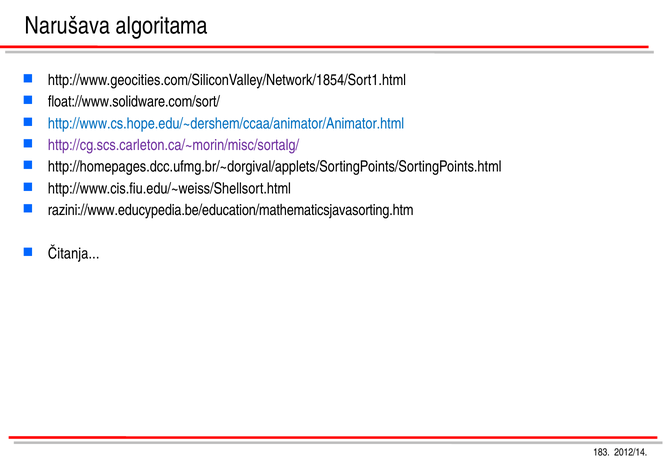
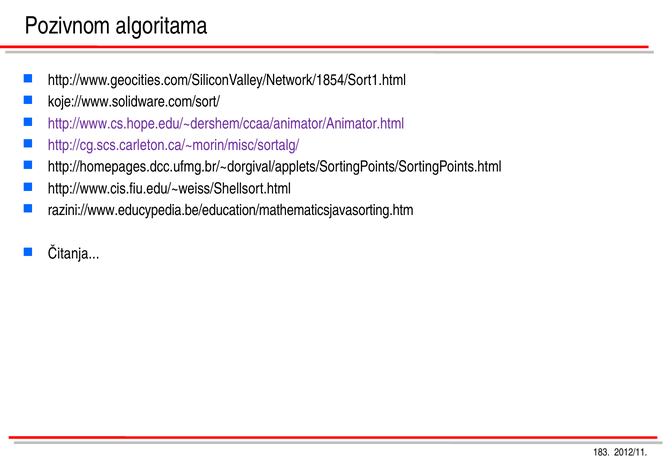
Narušava: Narušava -> Pozivnom (68, 26)
float://www.solidware.com/sort/: float://www.solidware.com/sort/ -> koje://www.solidware.com/sort/ (134, 102)
http://www.cs.hope.edu/~dershem/ccaa/animator/Animator.html colour: blue -> purple (226, 123)
2012/14: 2012/14 -> 2012/11 (631, 453)
